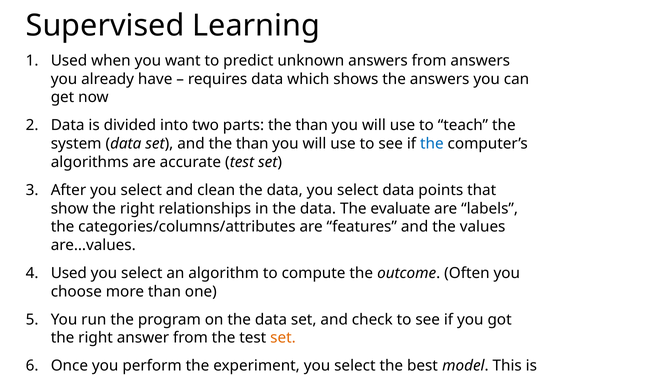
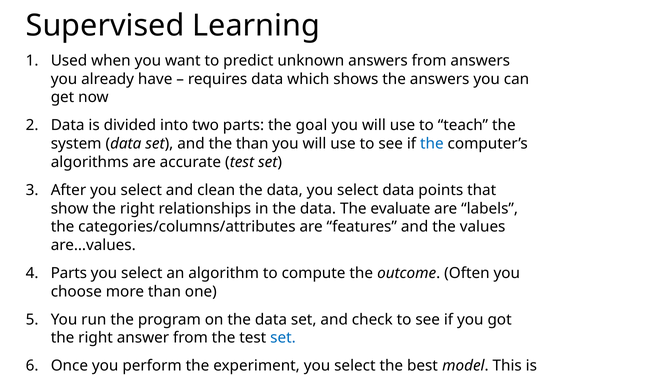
parts the than: than -> goal (312, 126)
Used: Used -> Parts (69, 274)
set colour: orange -> blue (283, 339)
